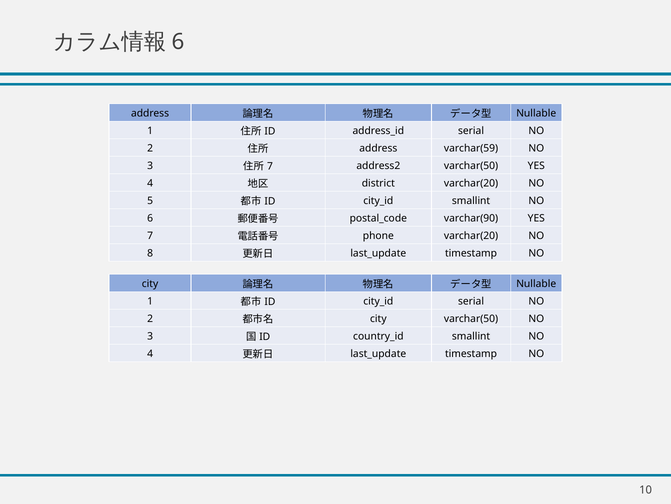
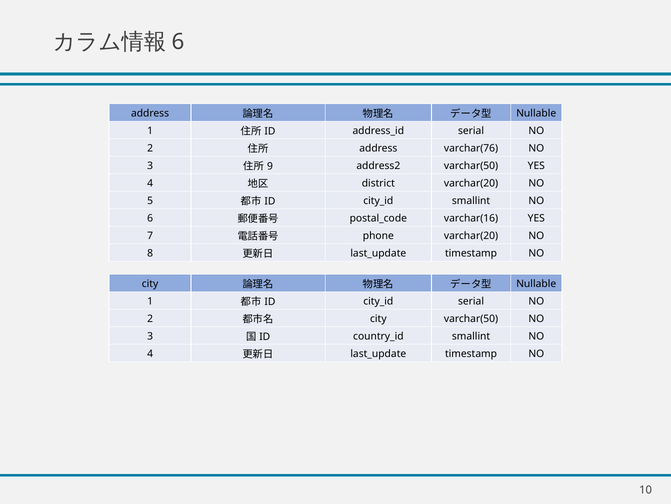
varchar(59: varchar(59 -> varchar(76 (471, 148)
7: 7 -> 9 (270, 166)
varchar(90: varchar(90 -> varchar(16 (471, 218)
